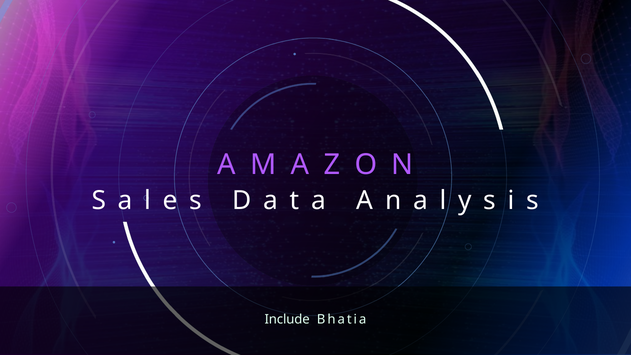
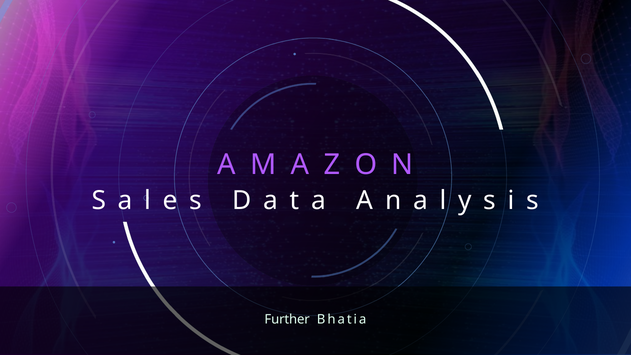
Include: Include -> Further (287, 319)
